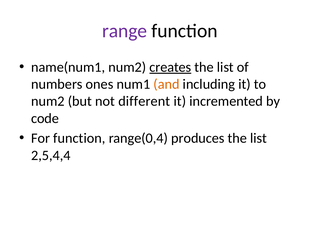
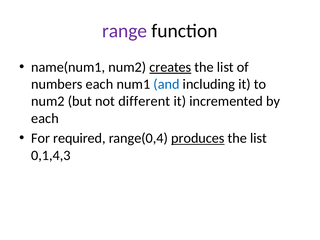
numbers ones: ones -> each (99, 84)
and colour: orange -> blue (166, 84)
code: code -> each (45, 118)
For function: function -> required (79, 138)
produces underline: none -> present (198, 138)
2,5,4,4: 2,5,4,4 -> 0,1,4,3 (51, 155)
